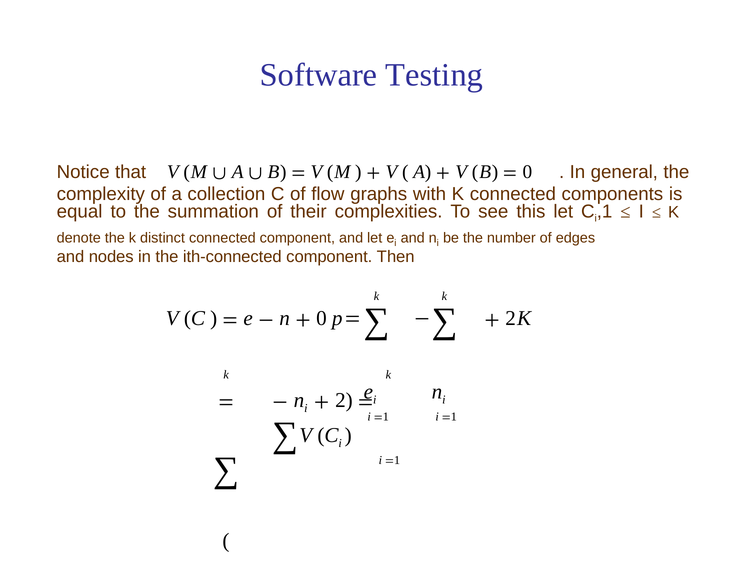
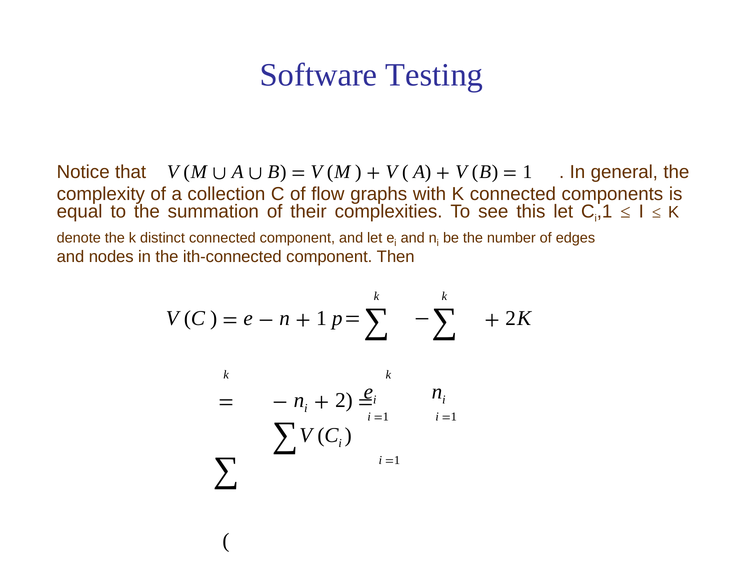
0: 0 -> 1 (527, 172)
0: 0 -> 1 (322, 318)
